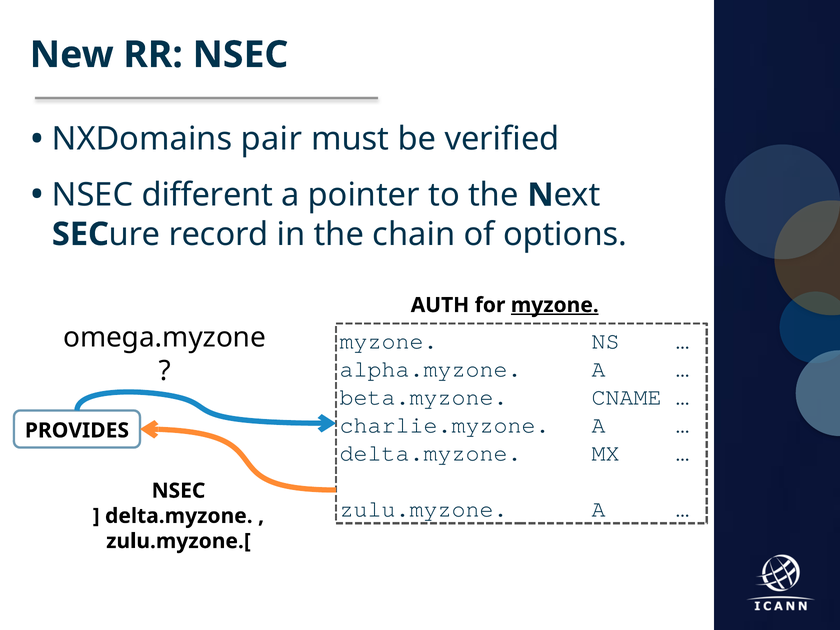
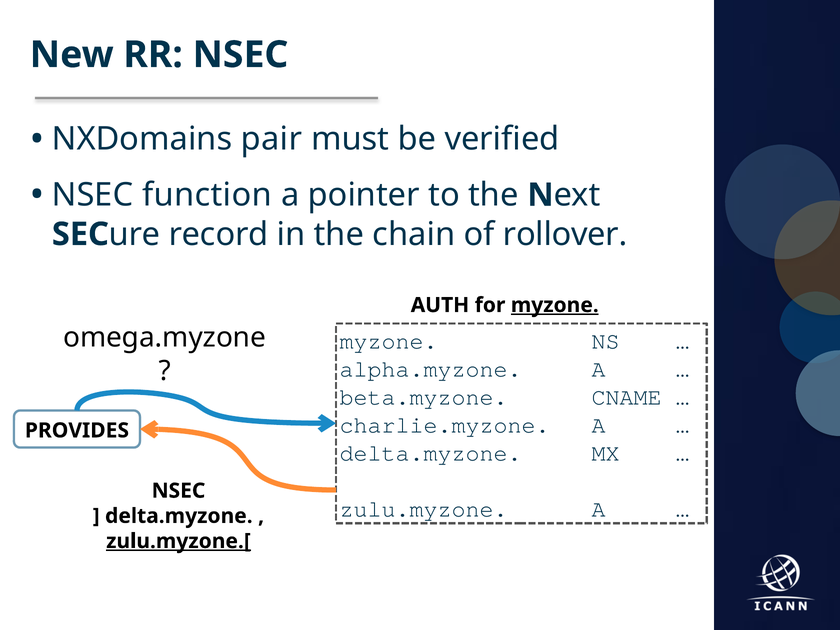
different: different -> function (207, 195)
options: options -> rollover (565, 234)
zulu.myzone.[ underline: none -> present (178, 541)
